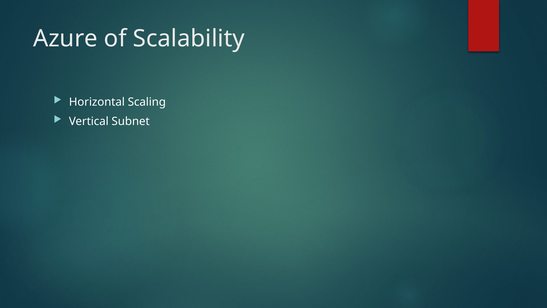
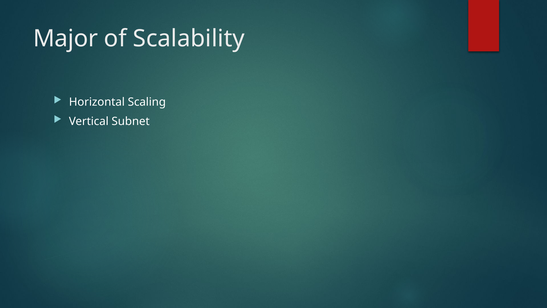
Azure: Azure -> Major (66, 38)
